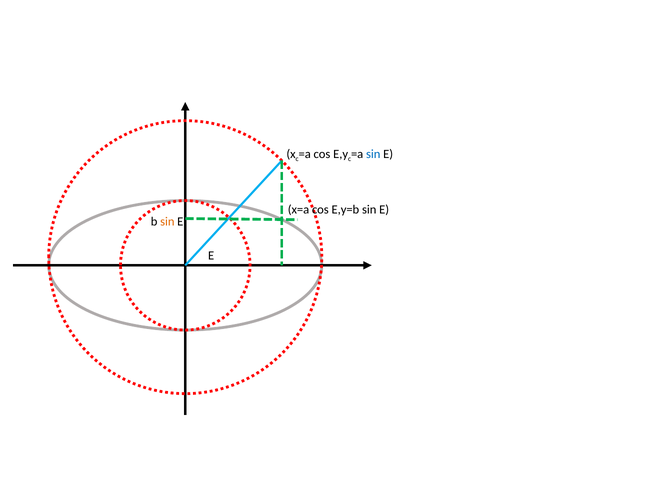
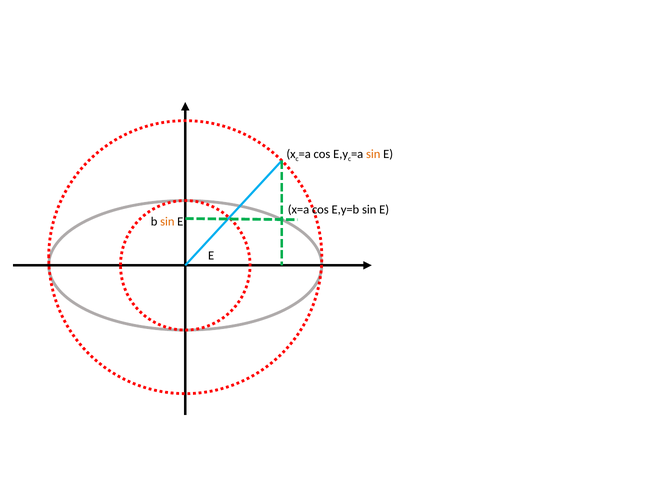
sin colour: blue -> orange (373, 154)
